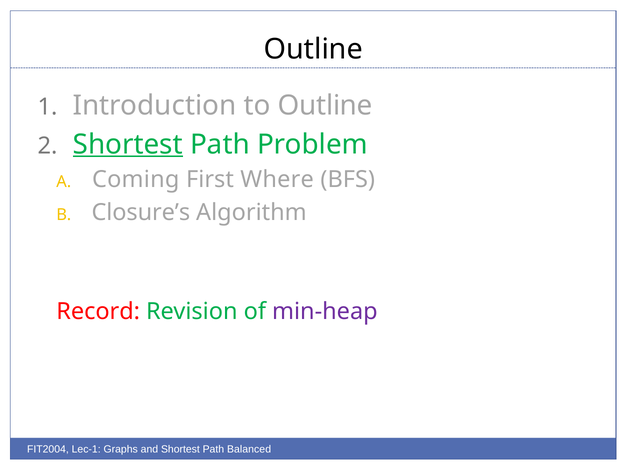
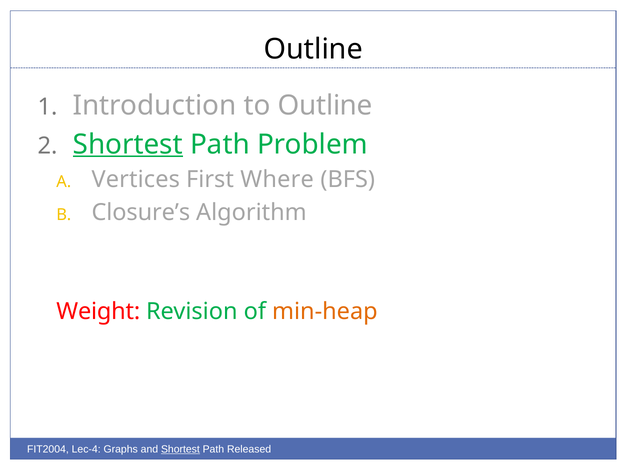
Coming: Coming -> Vertices (136, 180)
Record: Record -> Weight (98, 311)
min-heap colour: purple -> orange (325, 311)
Lec-1: Lec-1 -> Lec-4 (86, 450)
Shortest underline: none -> present (180, 450)
Balanced: Balanced -> Released (249, 450)
